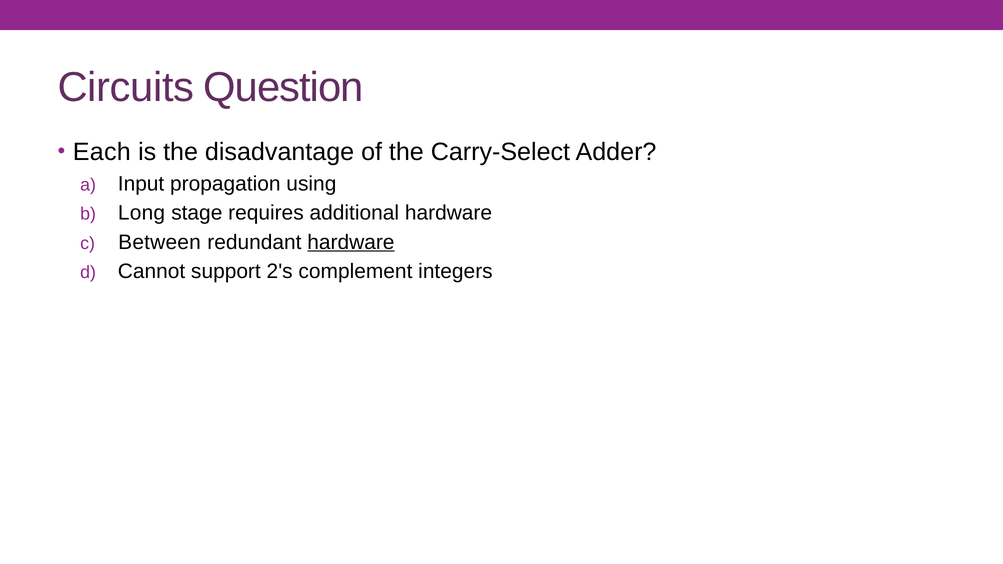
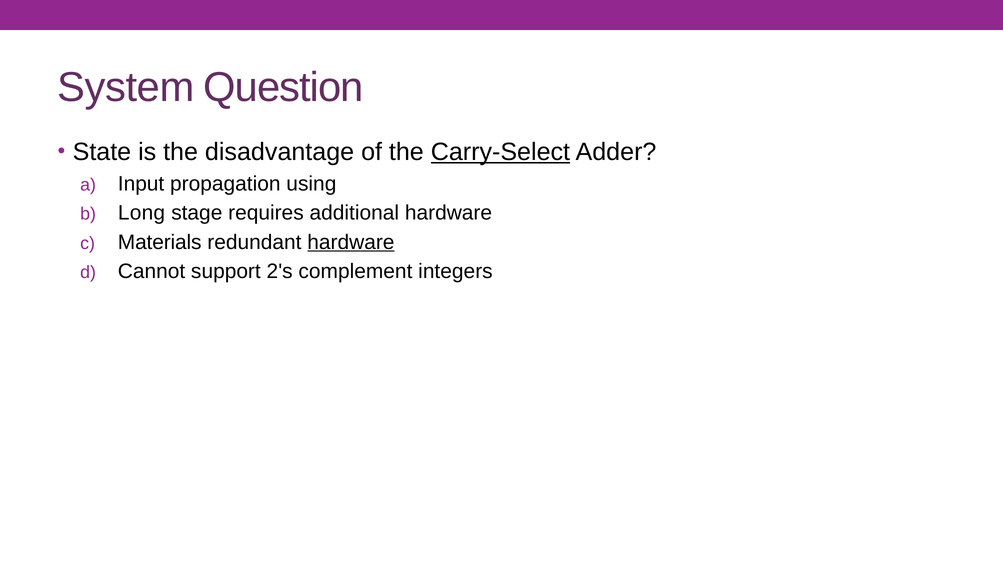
Circuits: Circuits -> System (126, 88)
Each: Each -> State (102, 152)
Carry-Select underline: none -> present (500, 152)
Between: Between -> Materials (160, 242)
